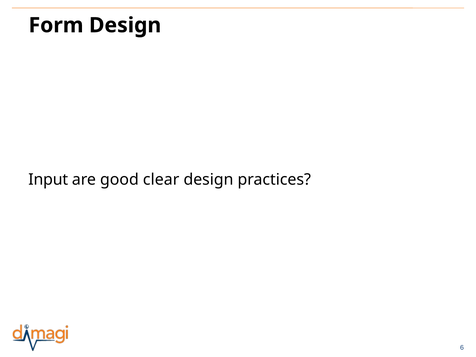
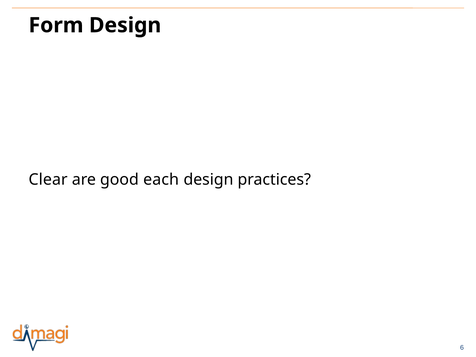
Input: Input -> Clear (48, 180)
clear: clear -> each (161, 180)
